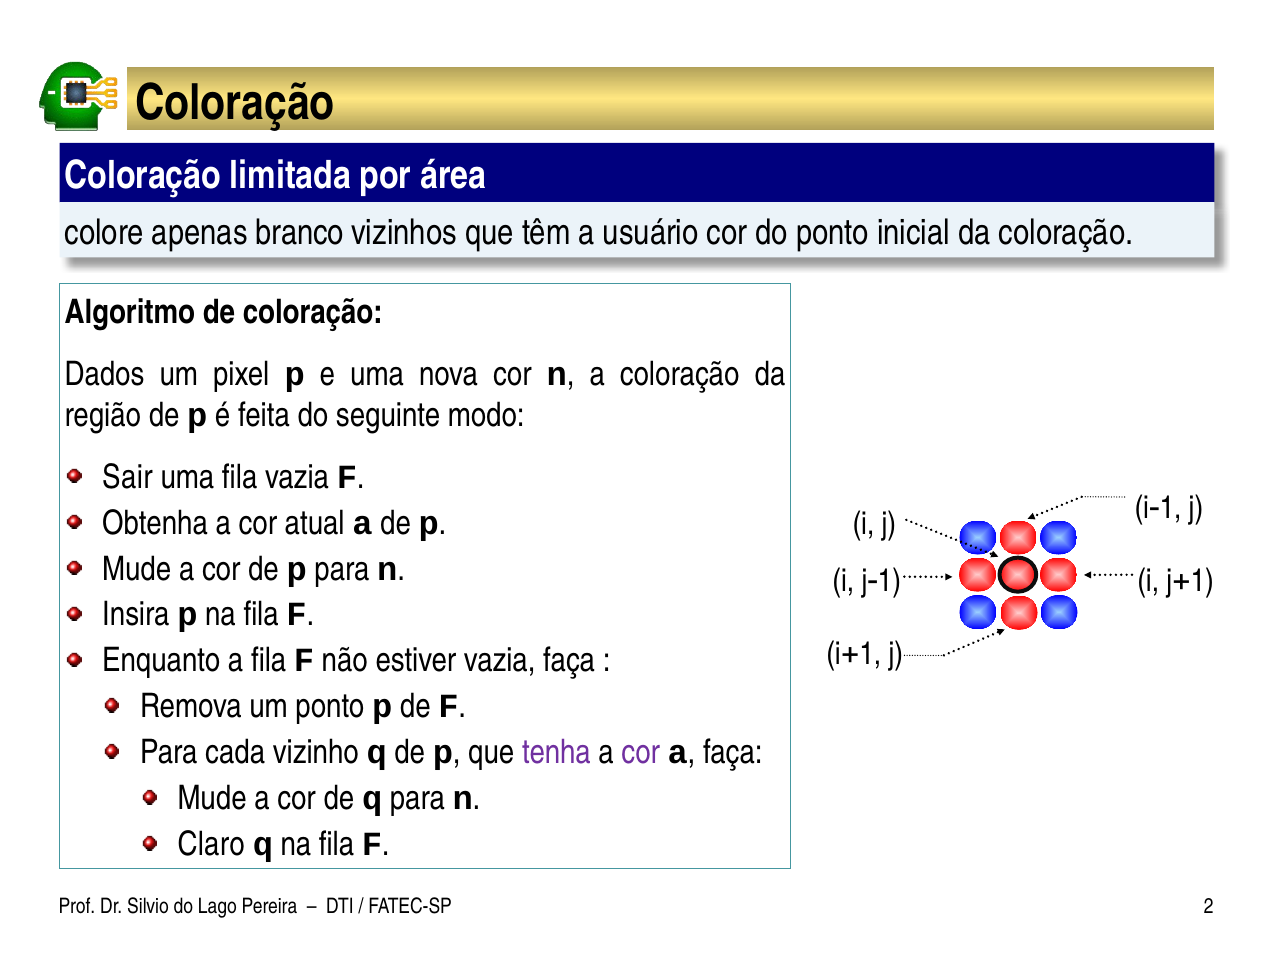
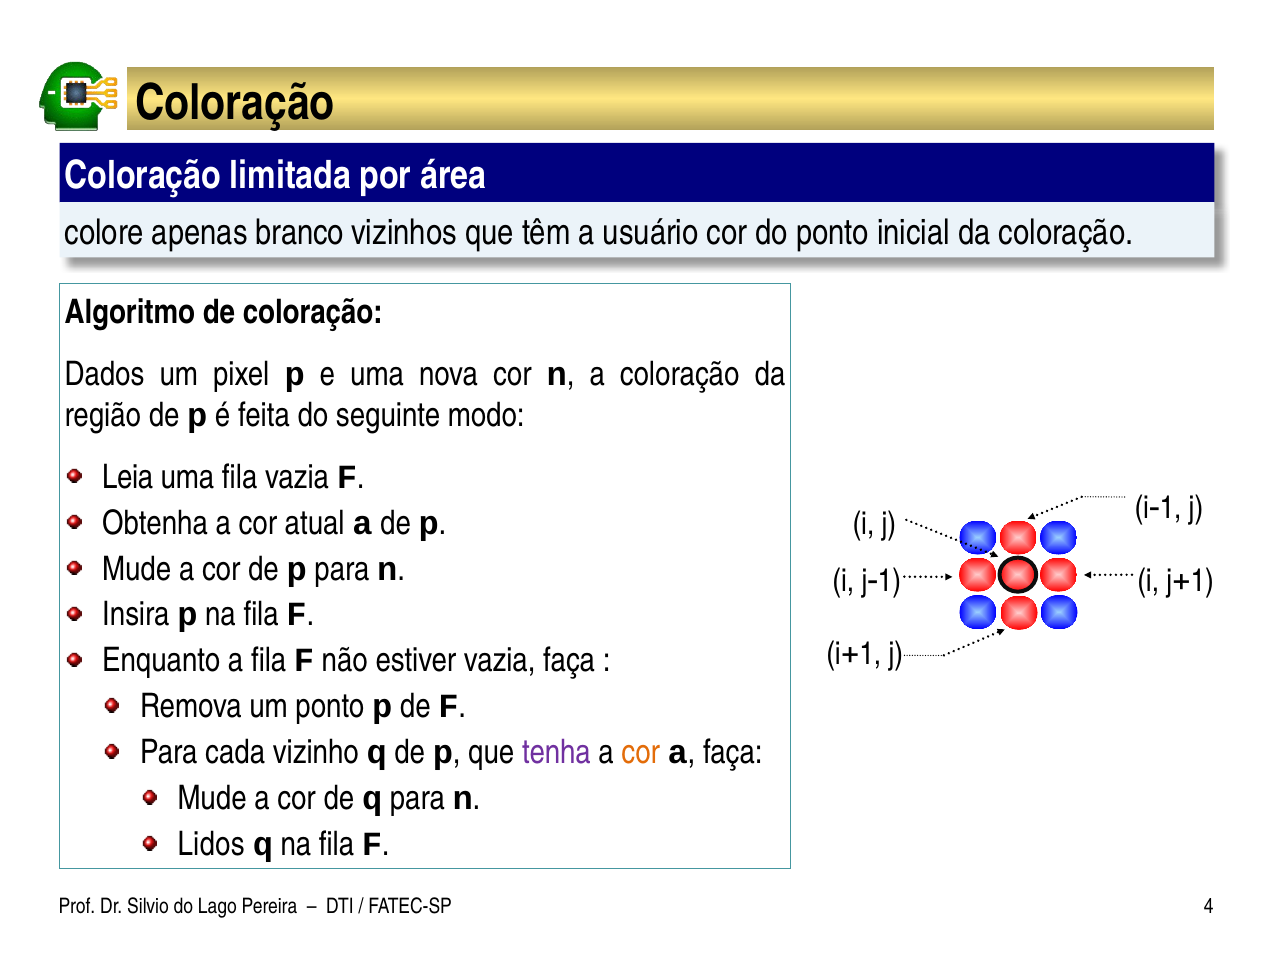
Sair: Sair -> Leia (128, 477)
cor colour: purple -> orange (641, 752)
Claro: Claro -> Lidos (211, 844)
2: 2 -> 4 (1209, 907)
